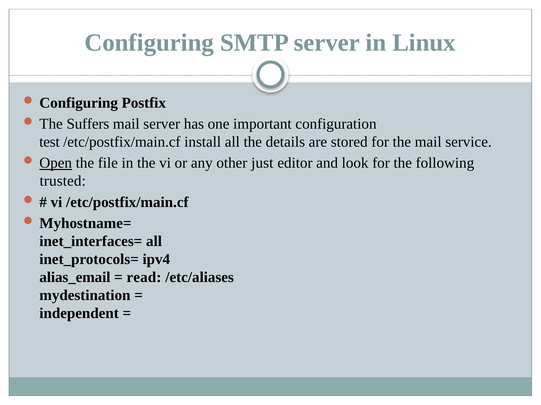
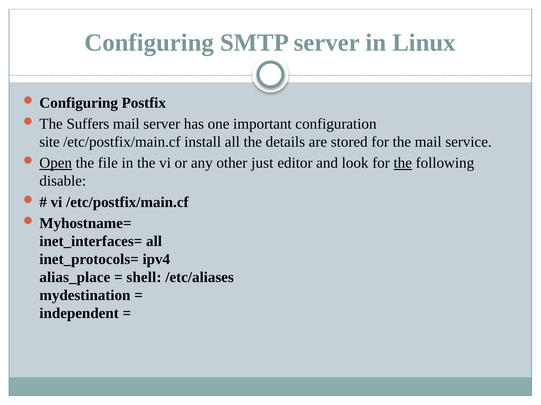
test: test -> site (49, 142)
the underline: none -> present (403, 163)
trusted: trusted -> disable (63, 181)
alias_email: alias_email -> alias_place (75, 278)
read: read -> shell (144, 278)
